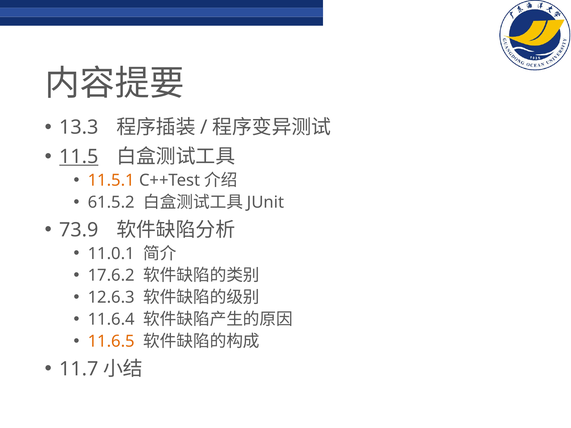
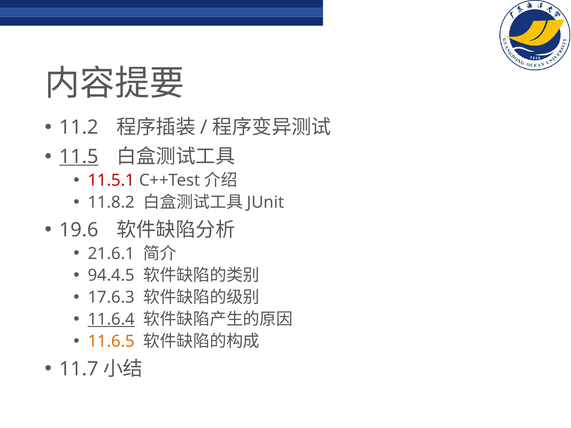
13.3: 13.3 -> 11.2 (79, 127)
11.5.1 colour: orange -> red (111, 180)
61.5.2: 61.5.2 -> 11.8.2 (111, 202)
73.9: 73.9 -> 19.6 (79, 230)
11.0.1: 11.0.1 -> 21.6.1 (111, 254)
17.6.2: 17.6.2 -> 94.4.5 (111, 276)
12.6.3: 12.6.3 -> 17.6.3 (111, 298)
11.6.4 underline: none -> present (111, 319)
